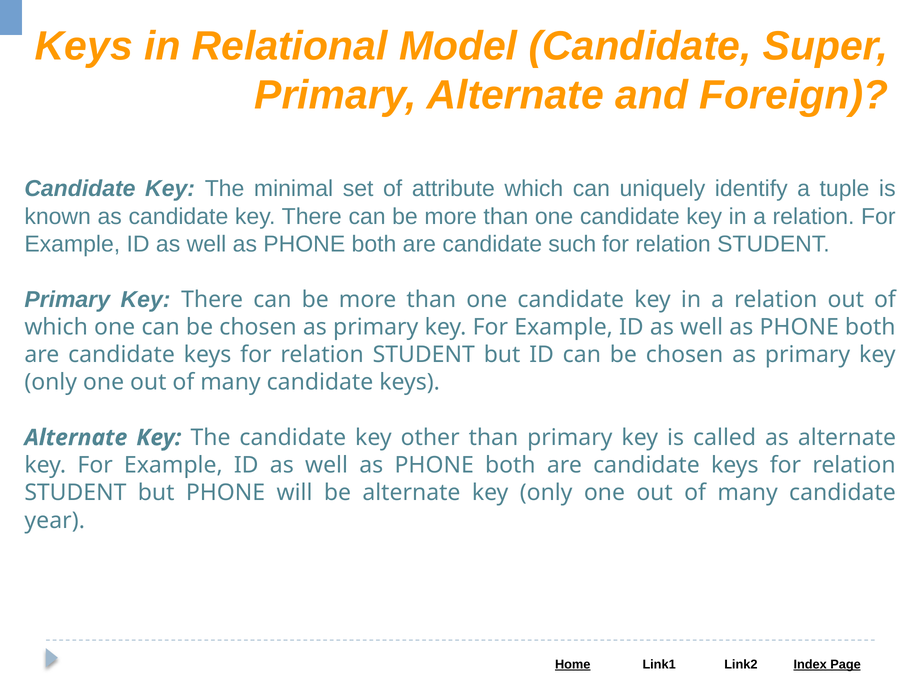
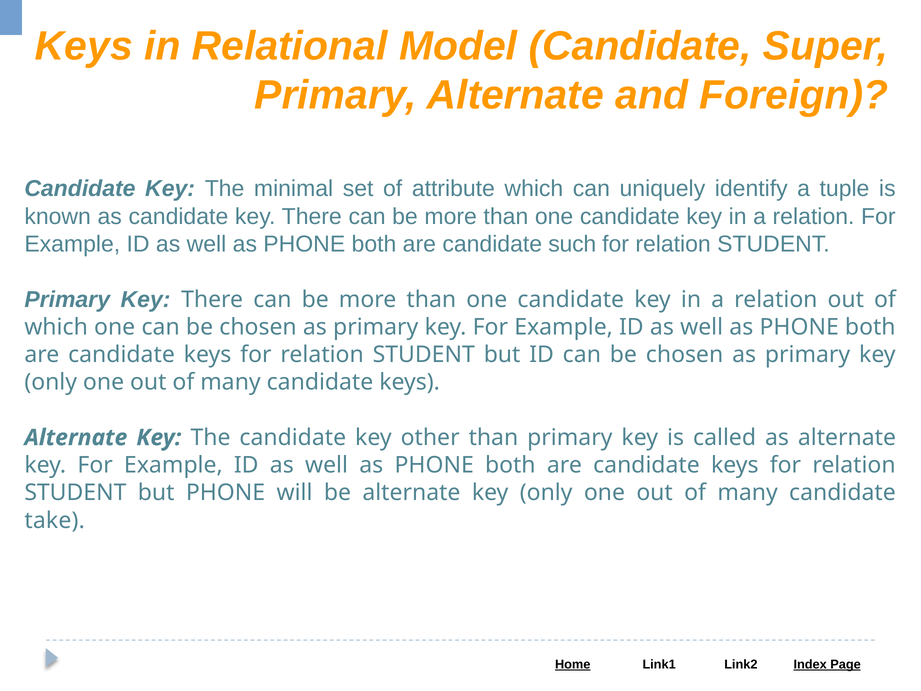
year: year -> take (55, 520)
